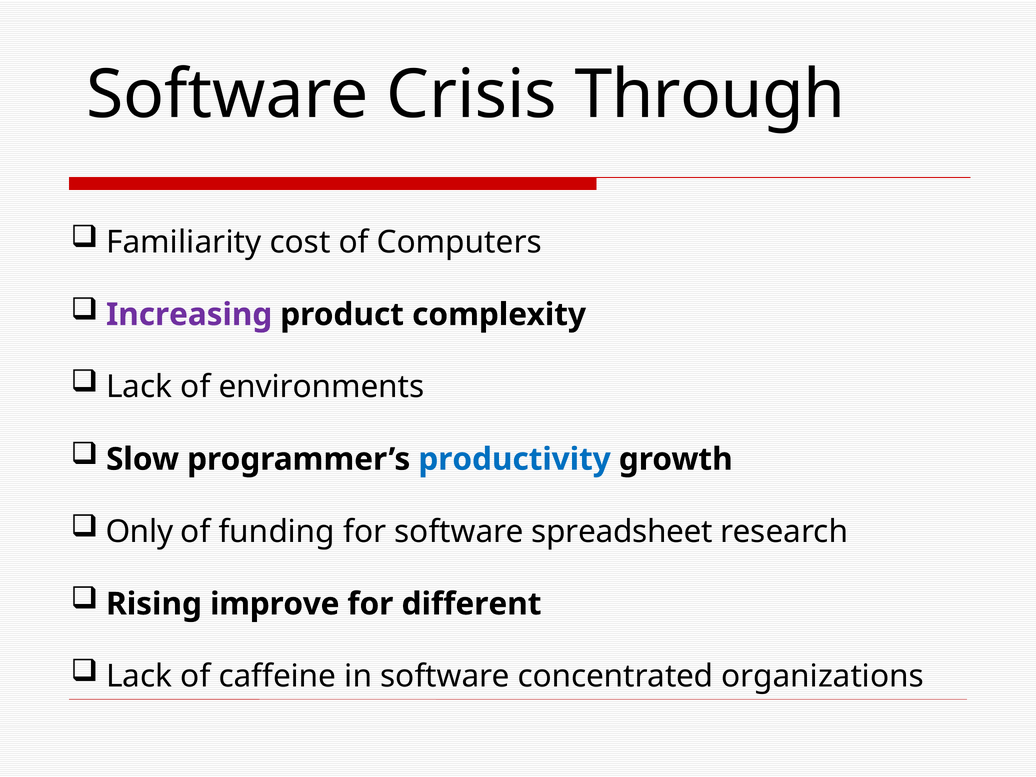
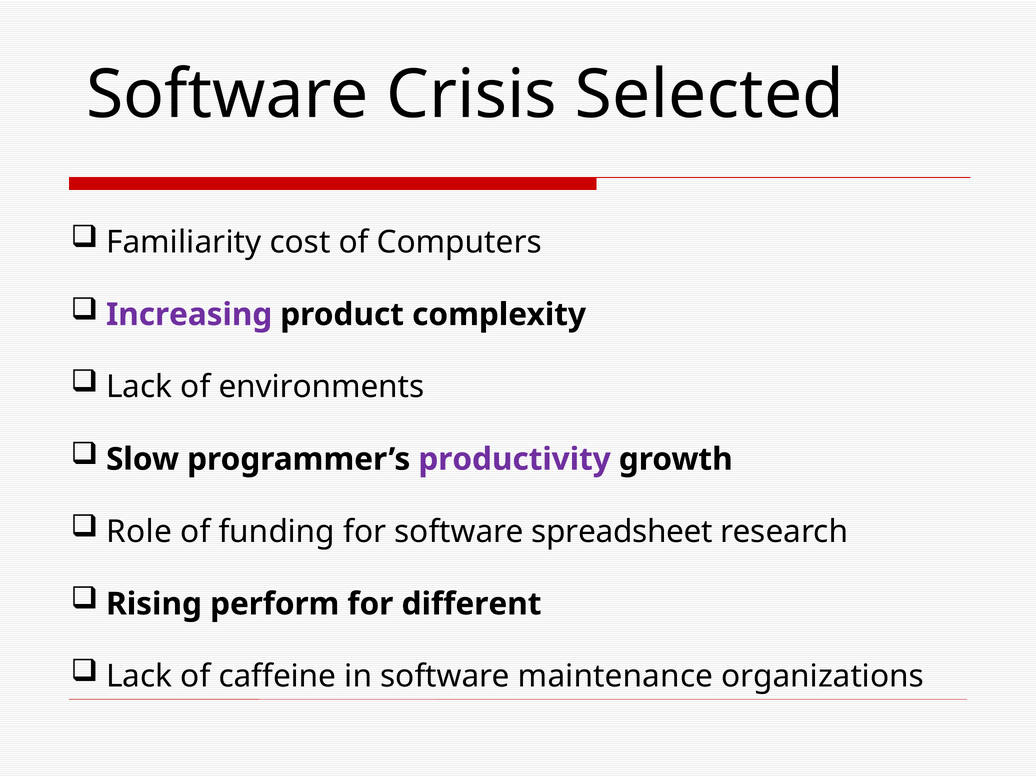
Through: Through -> Selected (709, 95)
productivity colour: blue -> purple (515, 459)
Only: Only -> Role (139, 532)
improve: improve -> perform (275, 604)
concentrated: concentrated -> maintenance (616, 676)
